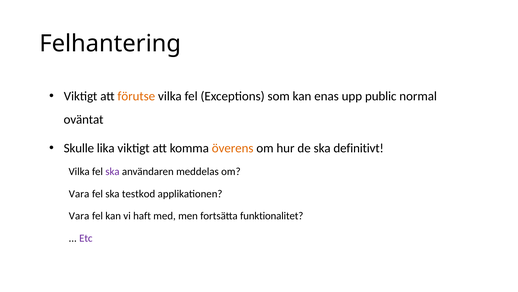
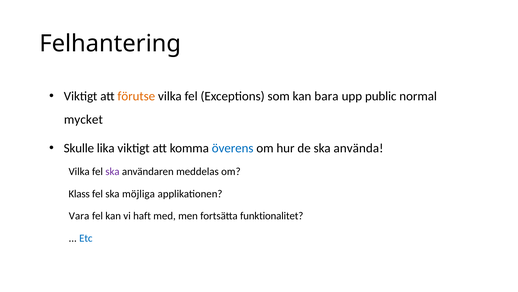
enas: enas -> bara (326, 96)
oväntat: oväntat -> mycket (83, 119)
överens colour: orange -> blue (233, 148)
definitivt: definitivt -> använda (358, 148)
Vara: Vara -> Klass (79, 193)
testkod: testkod -> möjliga (139, 193)
Etc colour: purple -> blue (86, 238)
